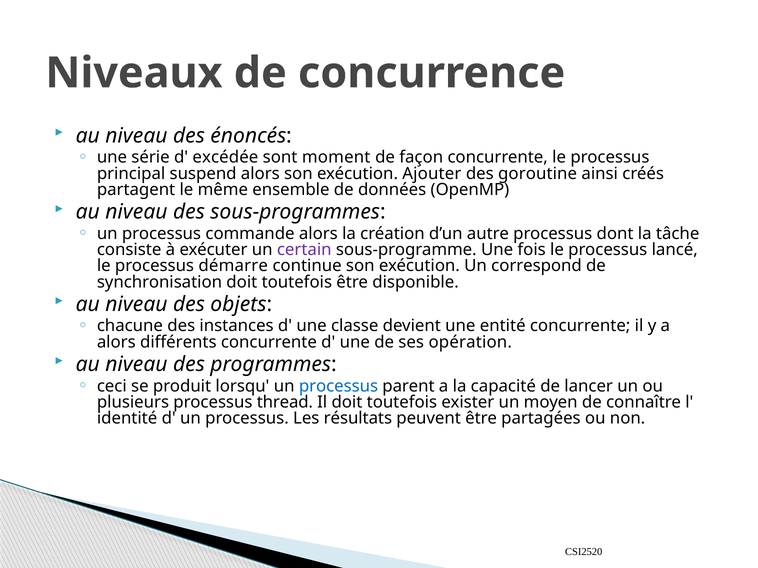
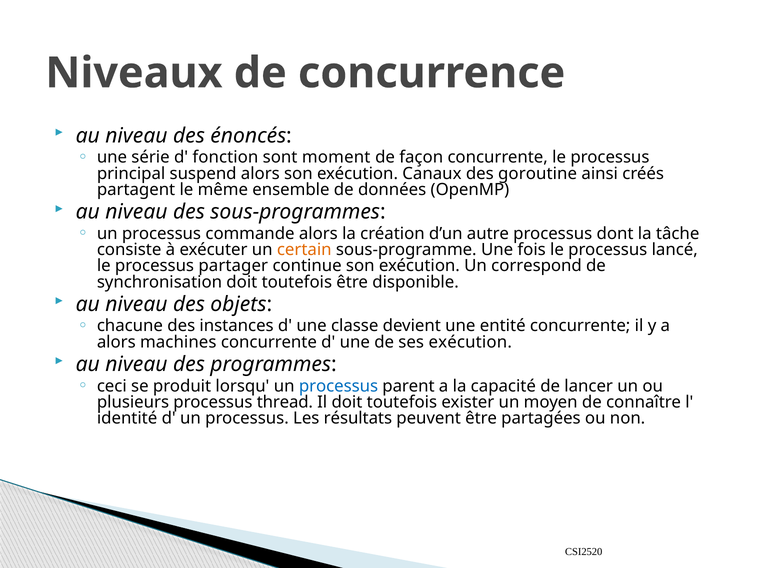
excédée: excédée -> fonction (225, 158)
Ajouter: Ajouter -> Canaux (432, 174)
certain colour: purple -> orange (304, 250)
démarre: démarre -> partager (233, 266)
différents: différents -> machines (178, 342)
ses opération: opération -> exécution (470, 342)
